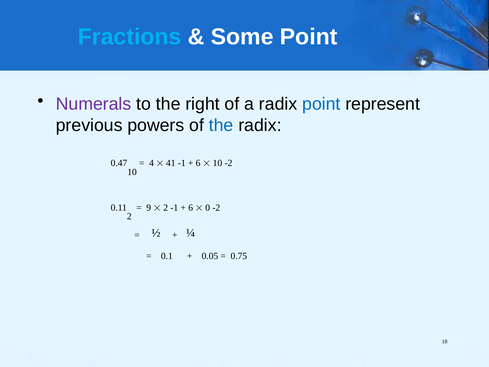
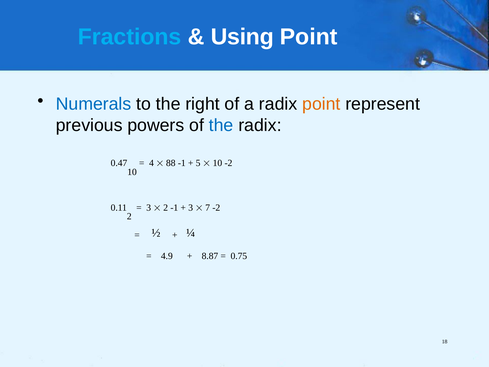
Some: Some -> Using (242, 37)
Numerals colour: purple -> blue (94, 104)
point colour: blue -> orange (321, 104)
41: 41 -> 88 (171, 163)
6: 6 -> 5 (198, 163)
9: 9 -> 3 (149, 207)
6: 6 -> 3 (191, 207)
0: 0 -> 7 (208, 207)
0.1: 0.1 -> 4.9 (167, 256)
0.05: 0.05 -> 8.87 (210, 256)
